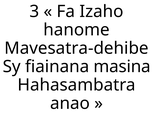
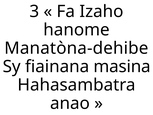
Mavesatra-dehibe: Mavesatra-dehibe -> Manatòna-dehibe (76, 48)
